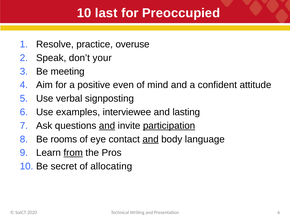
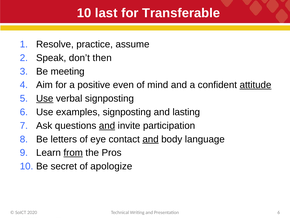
Preoccupied: Preoccupied -> Transferable (181, 13)
overuse: overuse -> assume (133, 44)
your: your -> then (102, 58)
attitude underline: none -> present (256, 85)
Use underline: none -> present (45, 98)
examples interviewee: interviewee -> signposting (127, 112)
participation underline: present -> none (169, 125)
rooms: rooms -> letters (64, 139)
allocating: allocating -> apologize (111, 166)
